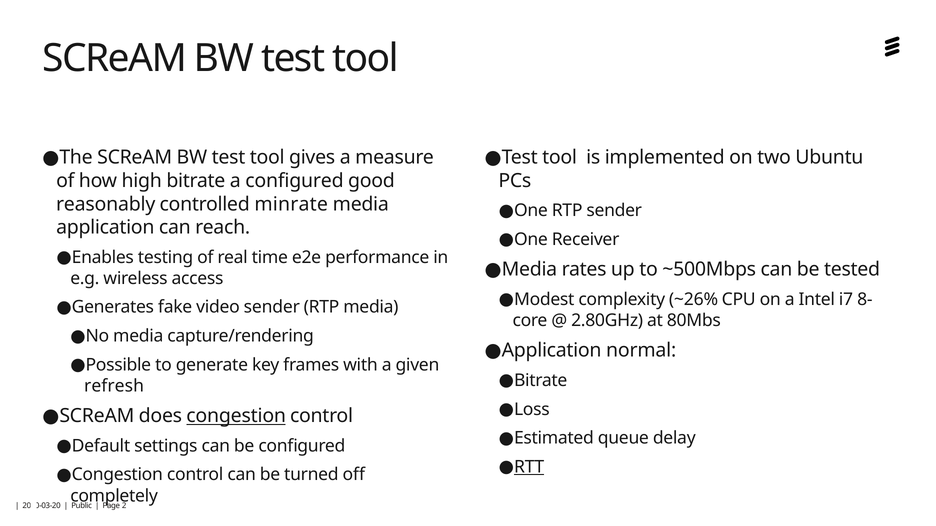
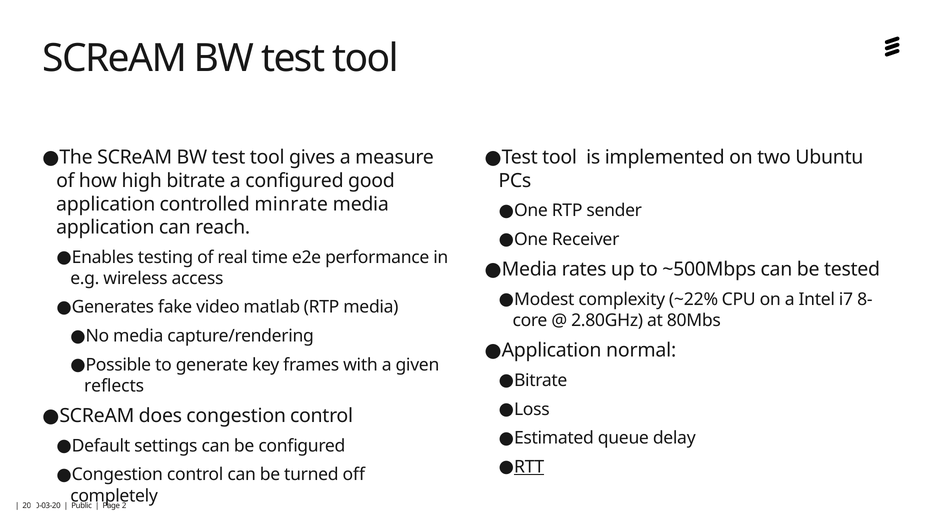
reasonably: reasonably -> application (106, 204)
~26%: ~26% -> ~22% (694, 300)
video sender: sender -> matlab (272, 307)
refresh: refresh -> reflects (114, 386)
congestion underline: present -> none (236, 416)
